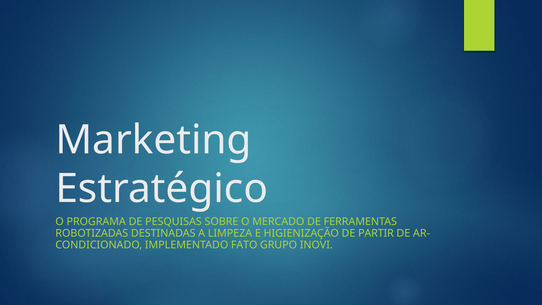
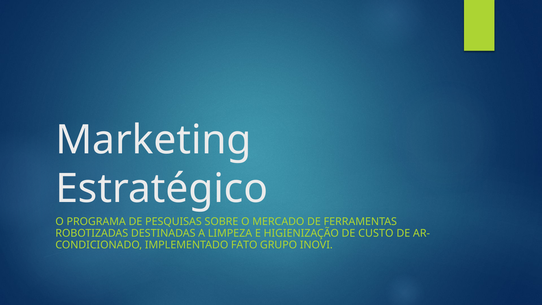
PARTIR: PARTIR -> CUSTO (376, 233)
